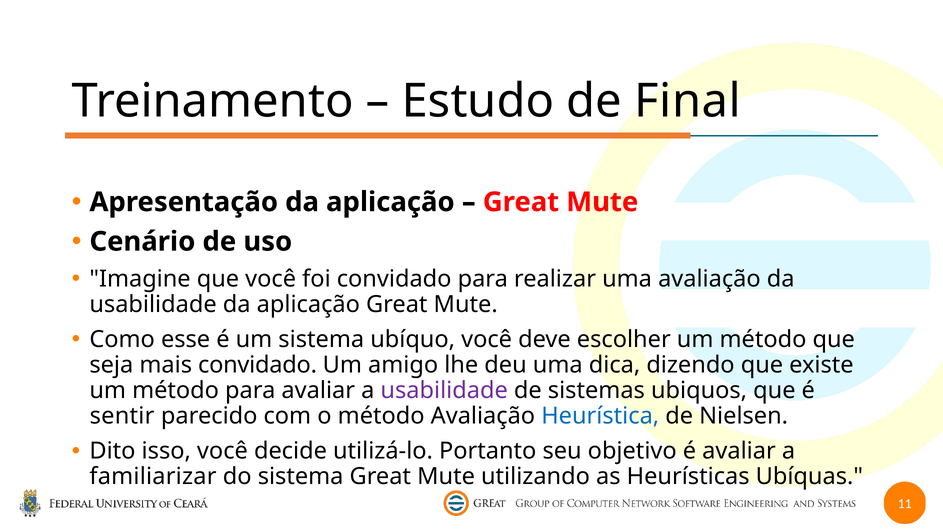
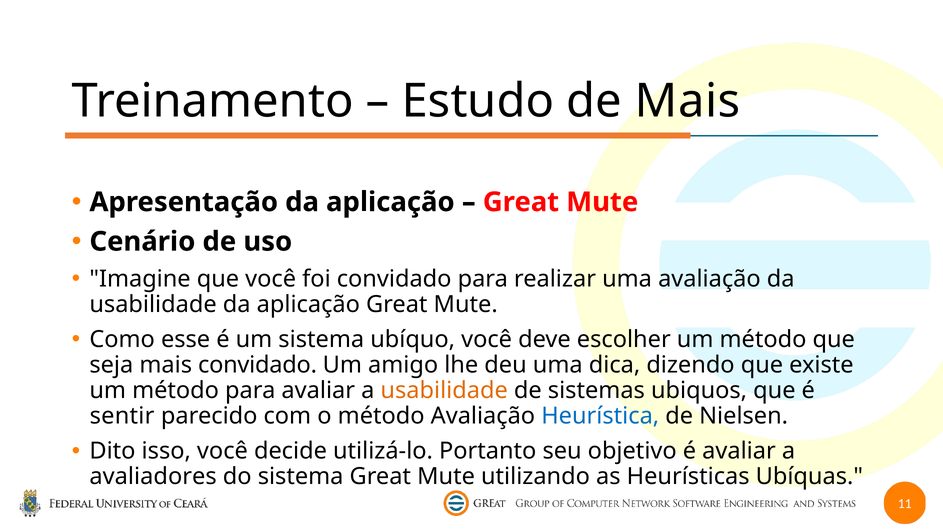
de Final: Final -> Mais (688, 102)
usabilidade colour: purple -> orange (444, 391)
familiarizar: familiarizar -> avaliadores (153, 477)
